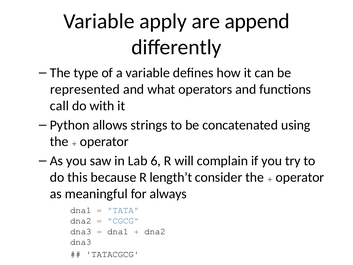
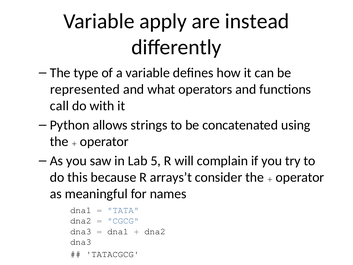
append: append -> instead (257, 21)
6: 6 -> 5 (156, 161)
length’t: length’t -> arrays’t (171, 177)
always: always -> names (168, 194)
